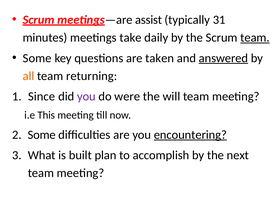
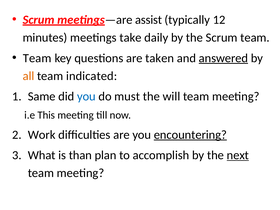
31: 31 -> 12 (219, 20)
team underline: present -> none (255, 38)
Some: Some -> Team (37, 58)
returning: returning -> indicated (92, 76)
Since: Since -> Same (42, 96)
you colour: purple -> blue (86, 96)
were: were -> must (127, 96)
Some: Some -> Work (42, 135)
built: built -> than (80, 155)
next underline: none -> present (238, 155)
